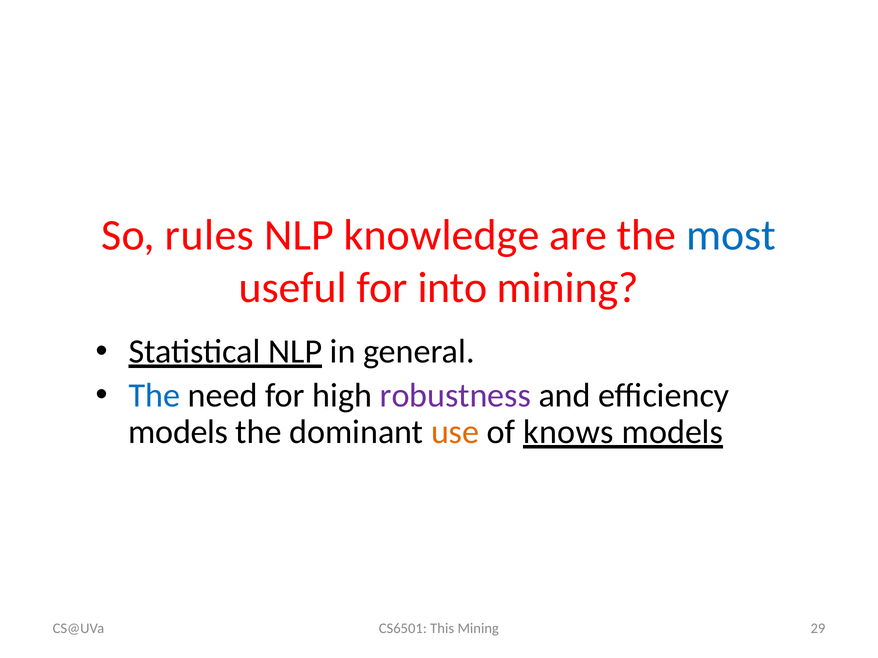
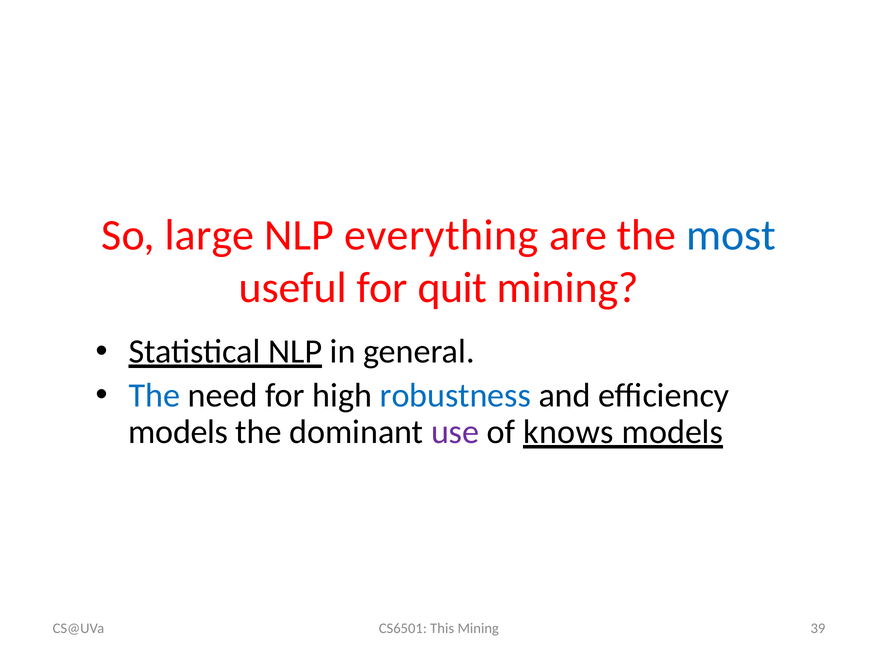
rules: rules -> large (210, 235)
knowledge: knowledge -> everything (441, 235)
into: into -> quit (452, 288)
robustness colour: purple -> blue (455, 396)
use colour: orange -> purple (455, 433)
29: 29 -> 39 (818, 629)
